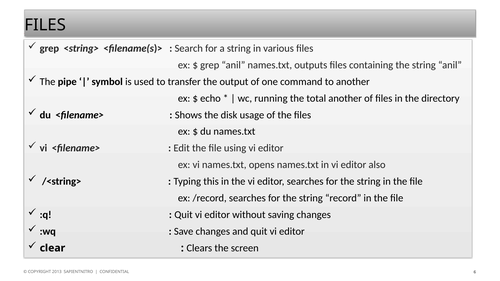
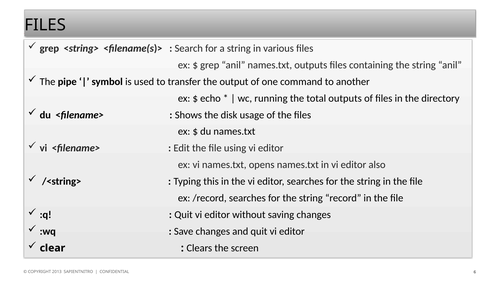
total another: another -> outputs (345, 98)
